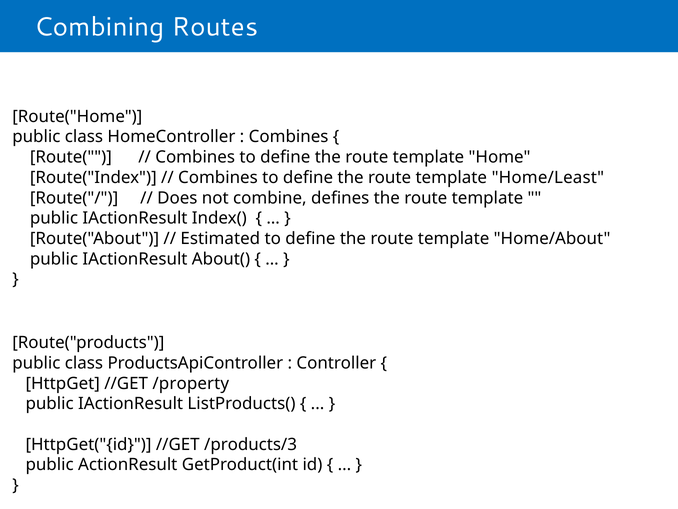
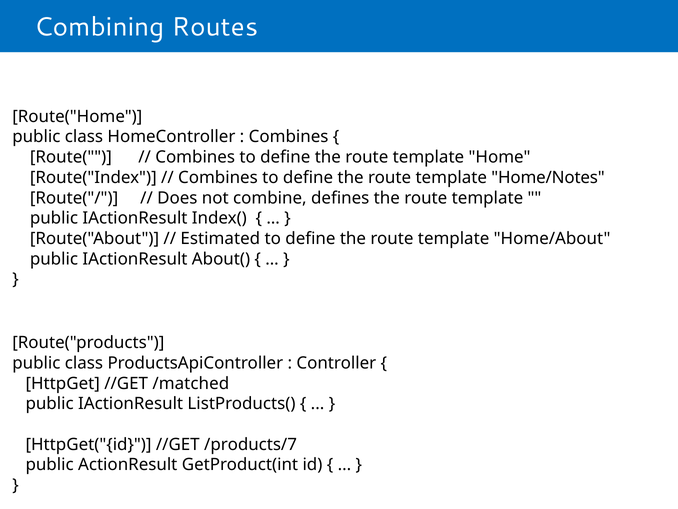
Home/Least: Home/Least -> Home/Notes (548, 177)
/property: /property -> /matched (191, 383)
/products/3: /products/3 -> /products/7 (251, 444)
